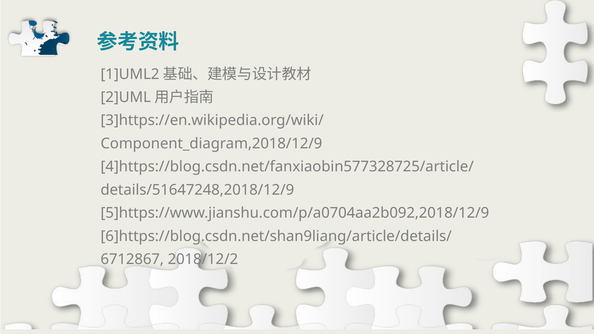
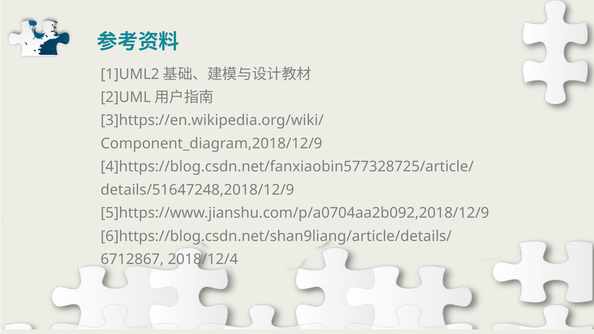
2018/12/2: 2018/12/2 -> 2018/12/4 (203, 259)
